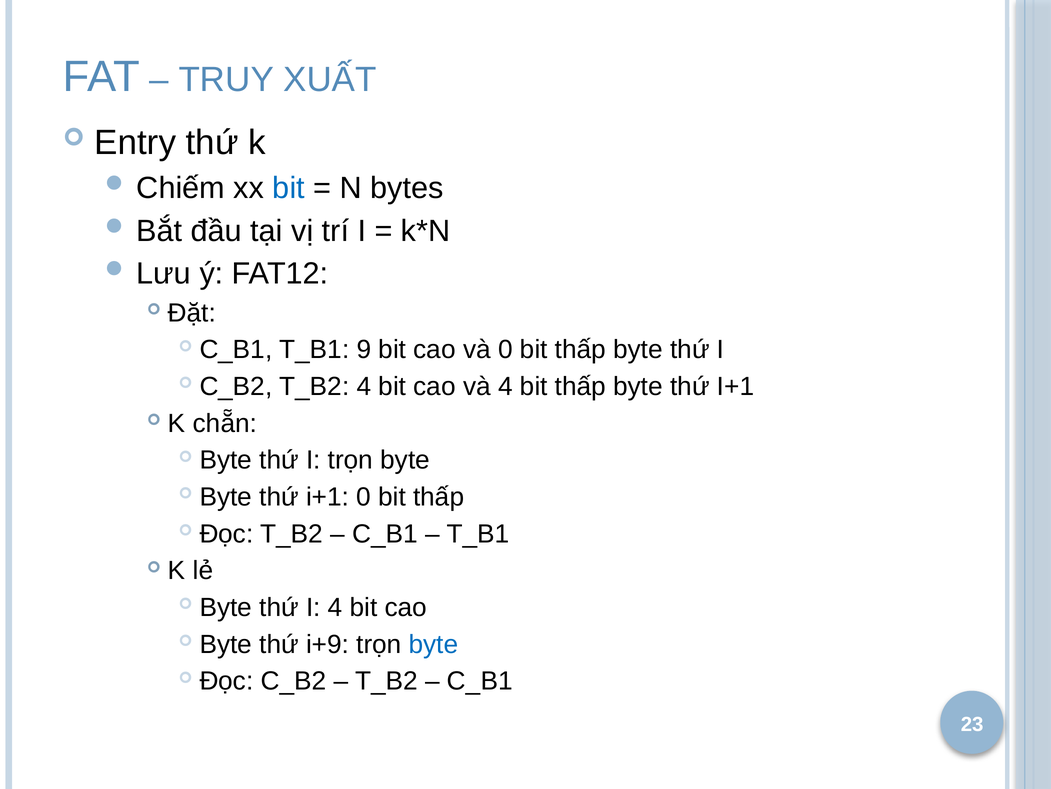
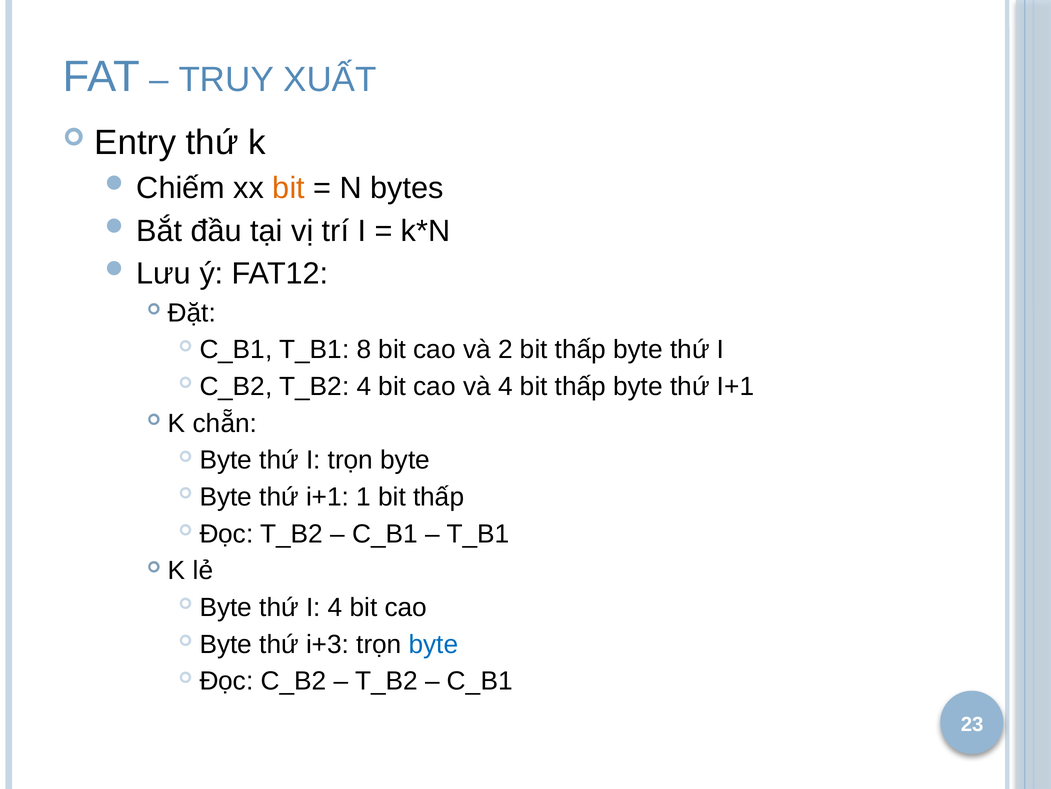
bit colour: blue -> orange (289, 188)
9: 9 -> 8 (364, 349)
và 0: 0 -> 2 (505, 349)
i+1 0: 0 -> 1 (364, 497)
i+9: i+9 -> i+3 (328, 644)
